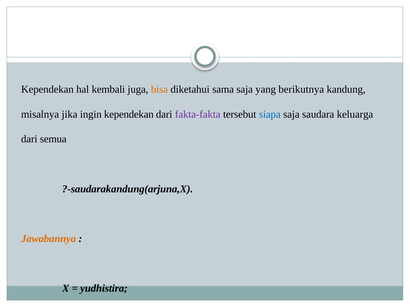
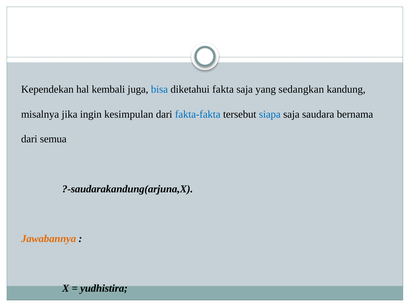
bisa colour: orange -> blue (159, 90)
sama: sama -> fakta (223, 90)
berikutnya: berikutnya -> sedangkan (301, 90)
ingin kependekan: kependekan -> kesimpulan (129, 115)
fakta-fakta colour: purple -> blue (198, 115)
keluarga: keluarga -> bernama (355, 115)
